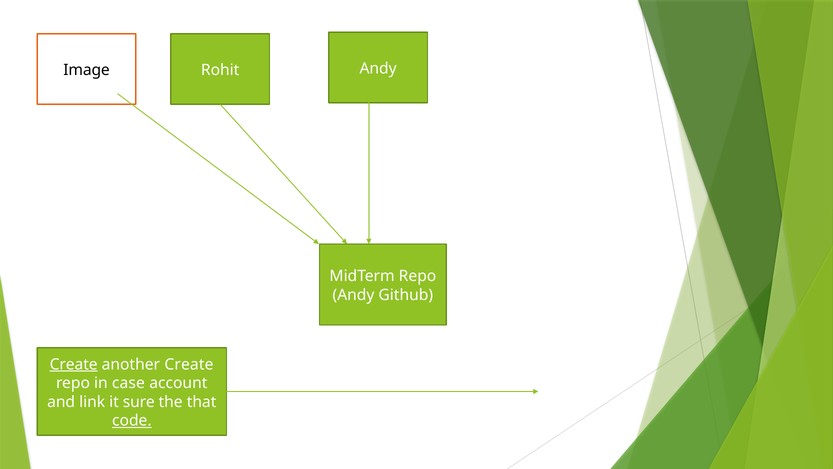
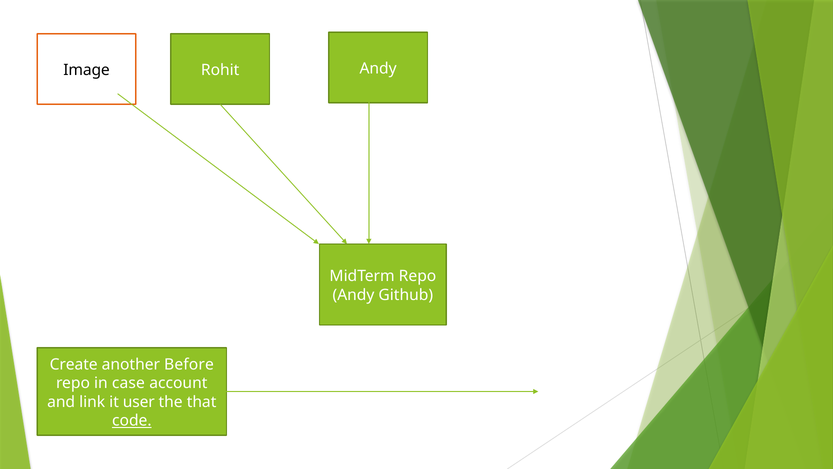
Create underline: present -> none (74, 364)
another Create: Create -> Before (189, 364)
sure: sure -> user (139, 402)
